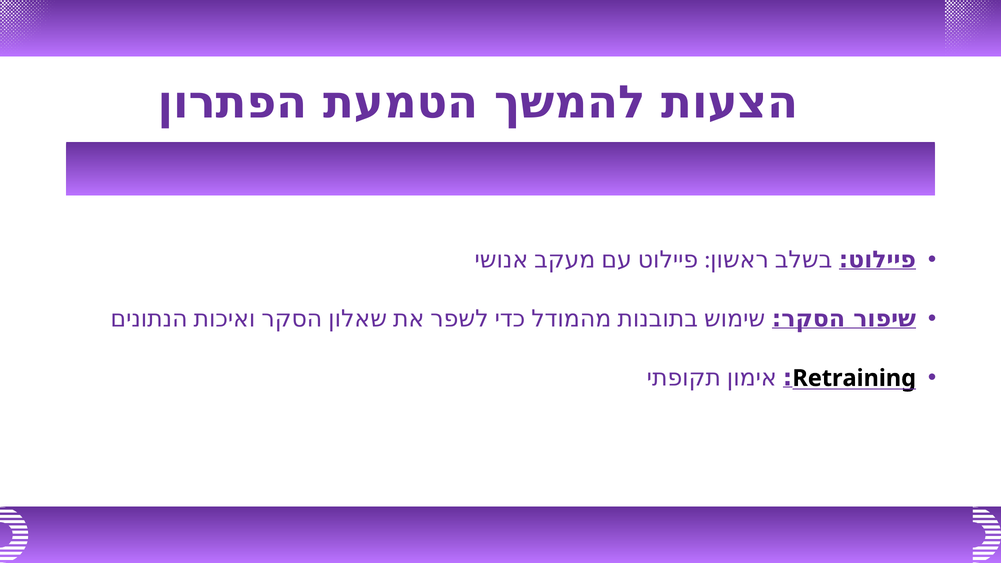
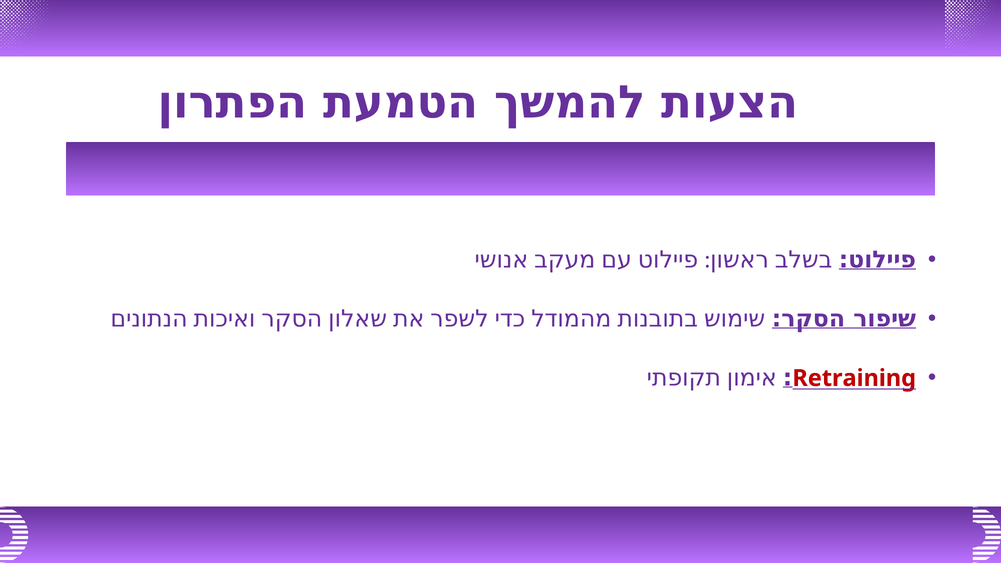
Retraining colour: black -> red (854, 378)
